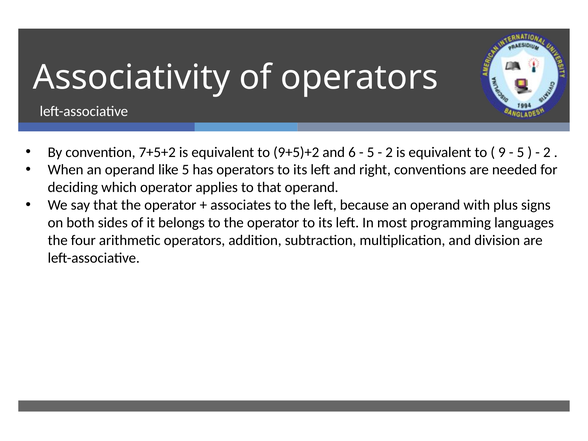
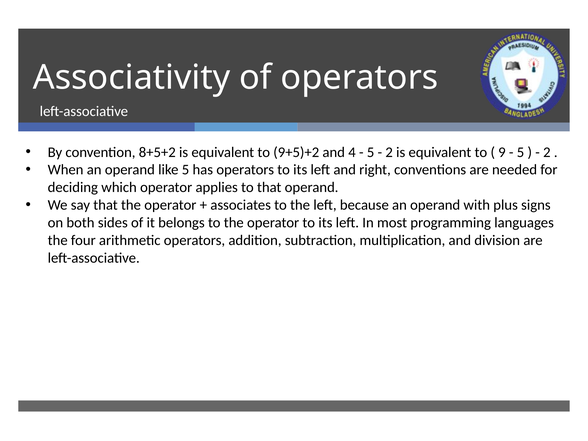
7+5+2: 7+5+2 -> 8+5+2 (157, 152)
6: 6 -> 4 (352, 152)
